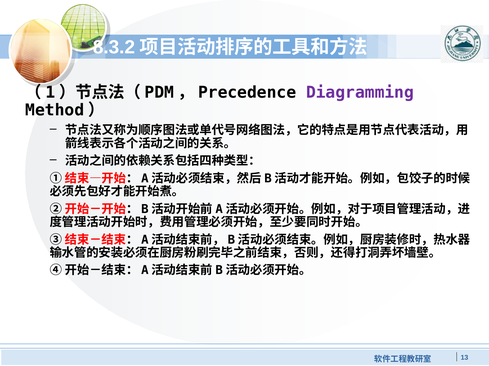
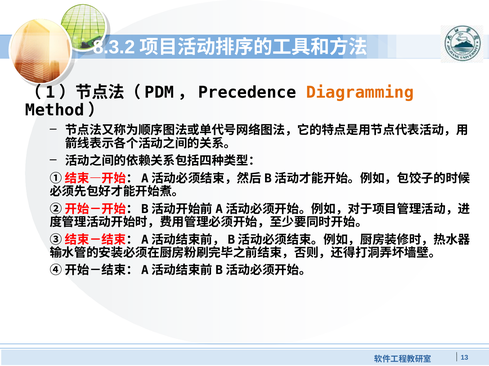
Diagramming colour: purple -> orange (360, 93)
